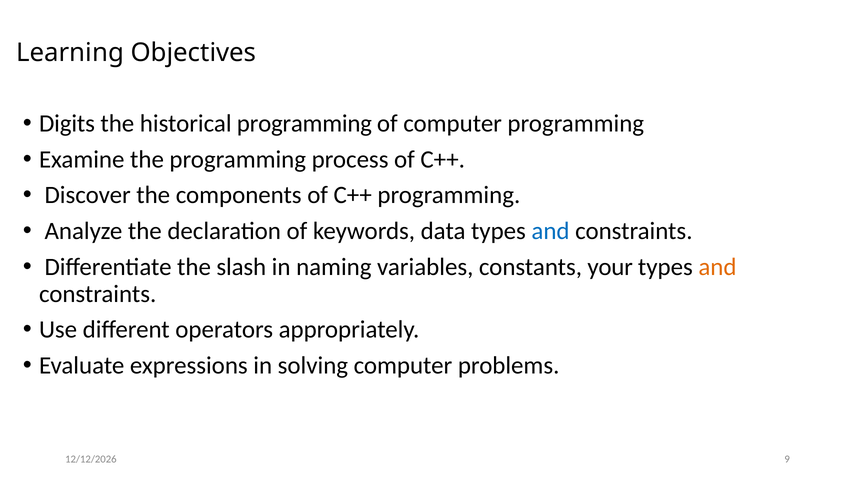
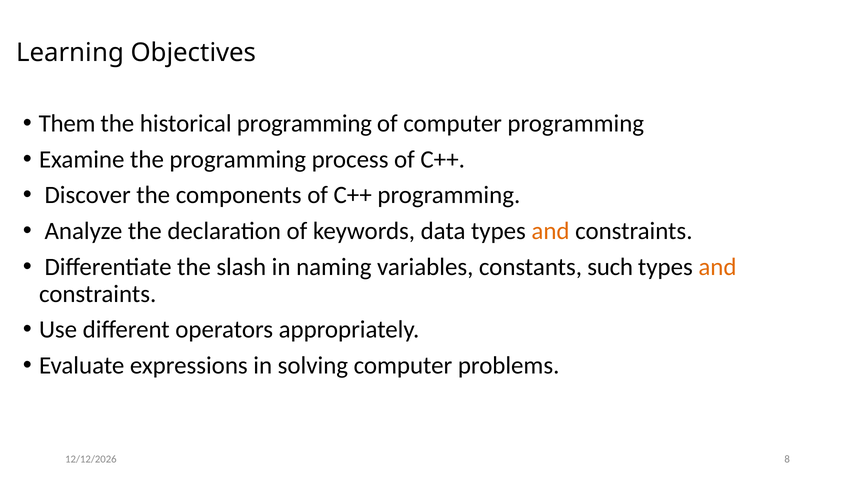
Digits: Digits -> Them (67, 123)
and colour: blue -> orange (551, 231)
your: your -> such (610, 267)
9: 9 -> 8 (787, 459)
